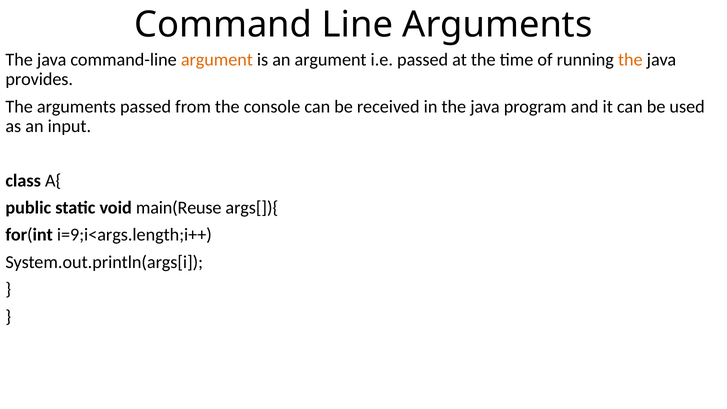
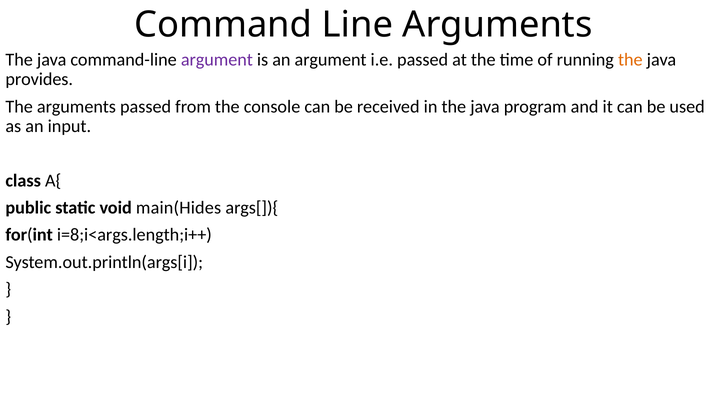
argument colour: orange -> purple (217, 60)
main(Reuse: main(Reuse -> main(Hides (179, 208)
i=9;i<args.length;i++: i=9;i<args.length;i++ -> i=8;i<args.length;i++ (134, 235)
